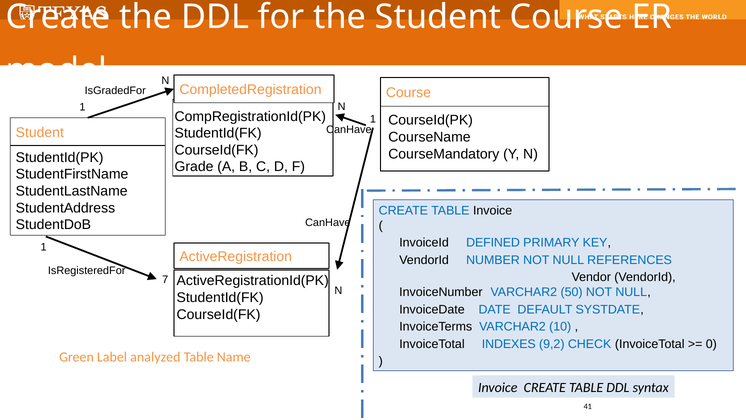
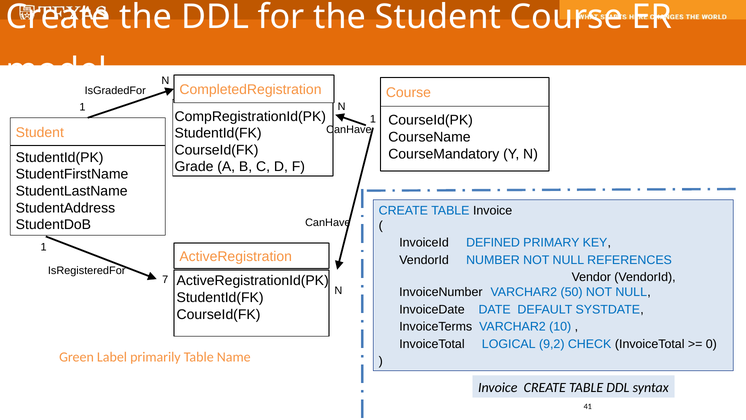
INDEXES: INDEXES -> LOGICAL (509, 344)
analyzed: analyzed -> primarily (155, 357)
